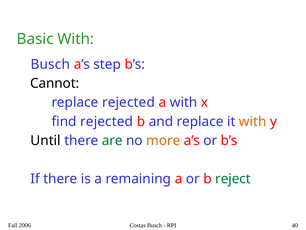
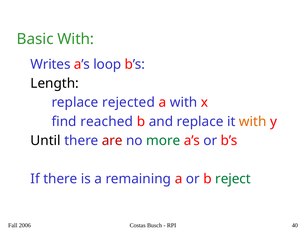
Busch: Busch -> Writes (50, 64)
step: step -> loop (107, 64)
Cannot: Cannot -> Length (55, 83)
find rejected: rejected -> reached (107, 121)
are colour: green -> red (112, 140)
more colour: orange -> green (163, 140)
